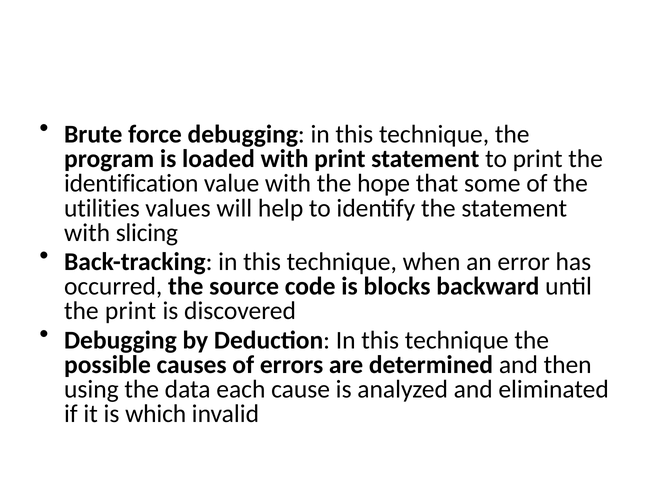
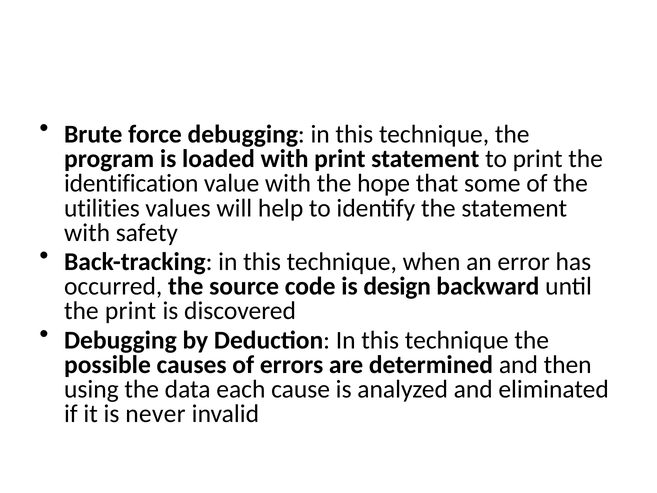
slicing: slicing -> safety (147, 233)
blocks: blocks -> design (397, 286)
which: which -> never (155, 414)
